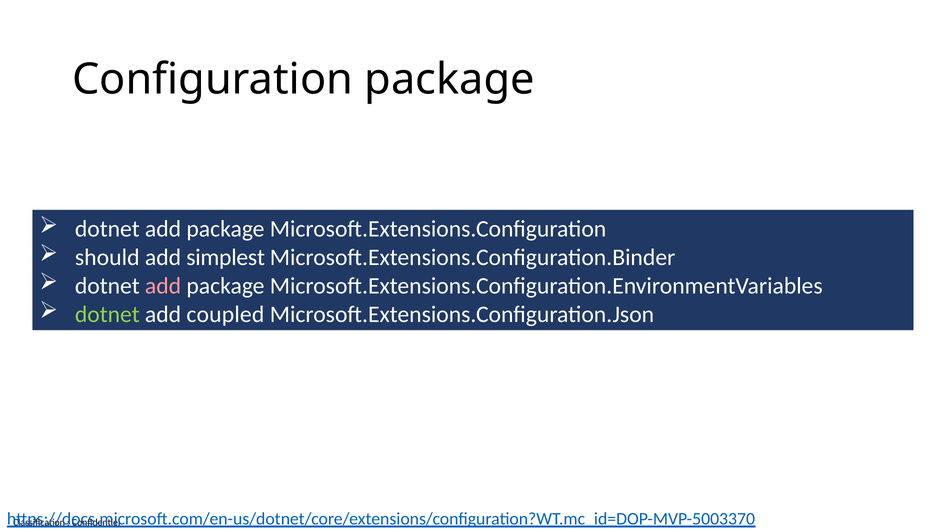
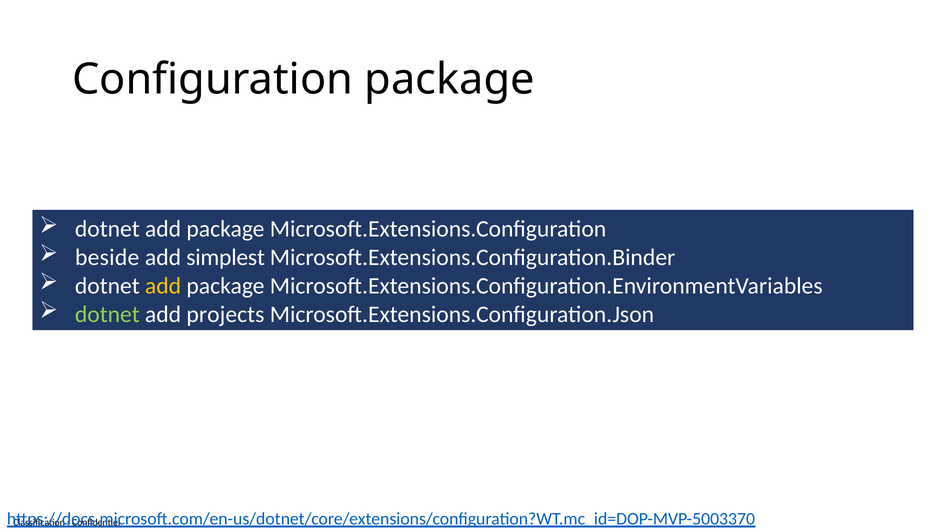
should: should -> beside (107, 258)
add colour: pink -> yellow (163, 286)
coupled: coupled -> projects (225, 314)
